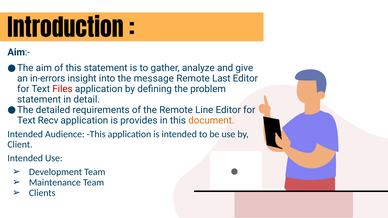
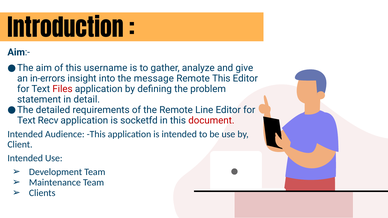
this statement: statement -> username (106, 68)
Remote Last: Last -> This (221, 79)
provides: provides -> socketfd (139, 121)
document colour: orange -> red (211, 121)
